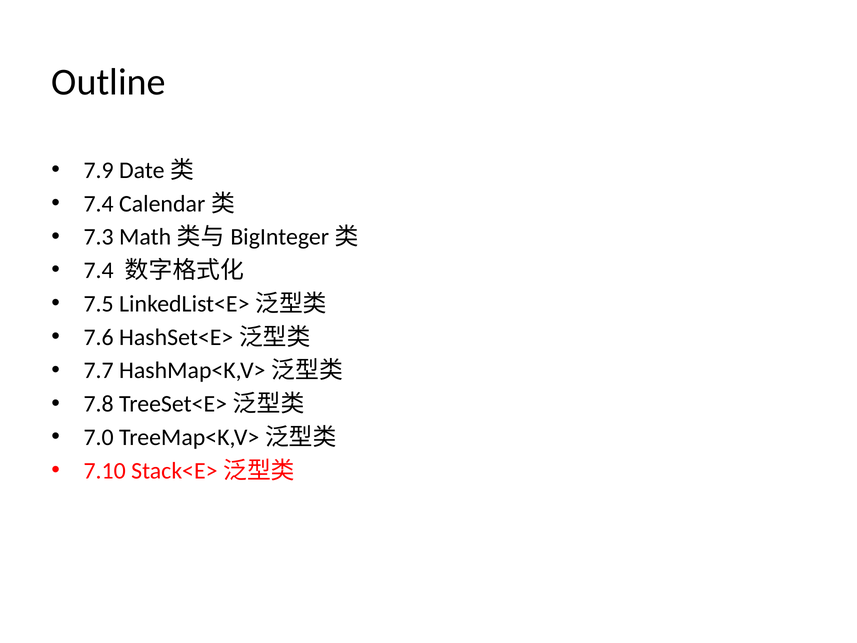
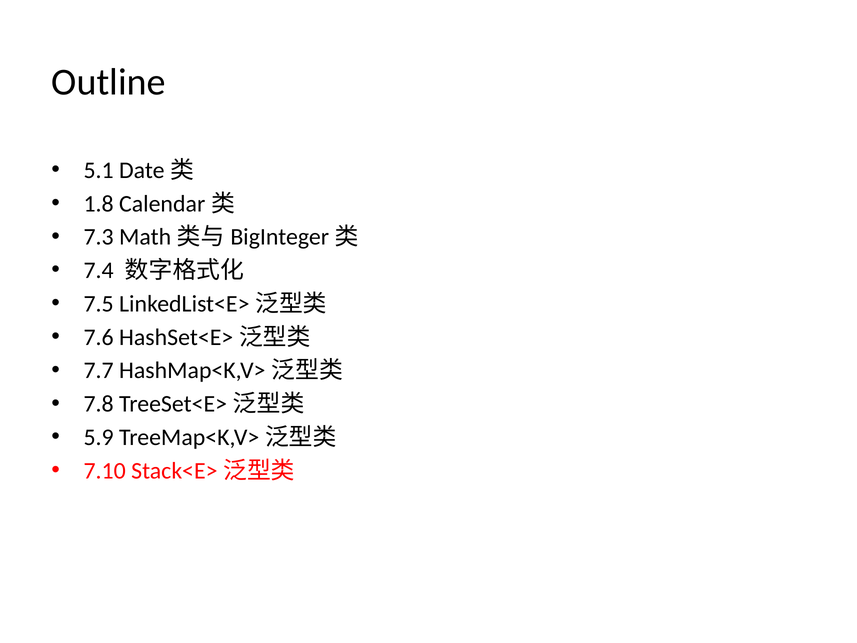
7.9: 7.9 -> 5.1 (99, 170)
7.4: 7.4 -> 1.8 (99, 204)
7.0: 7.0 -> 5.9 (99, 437)
